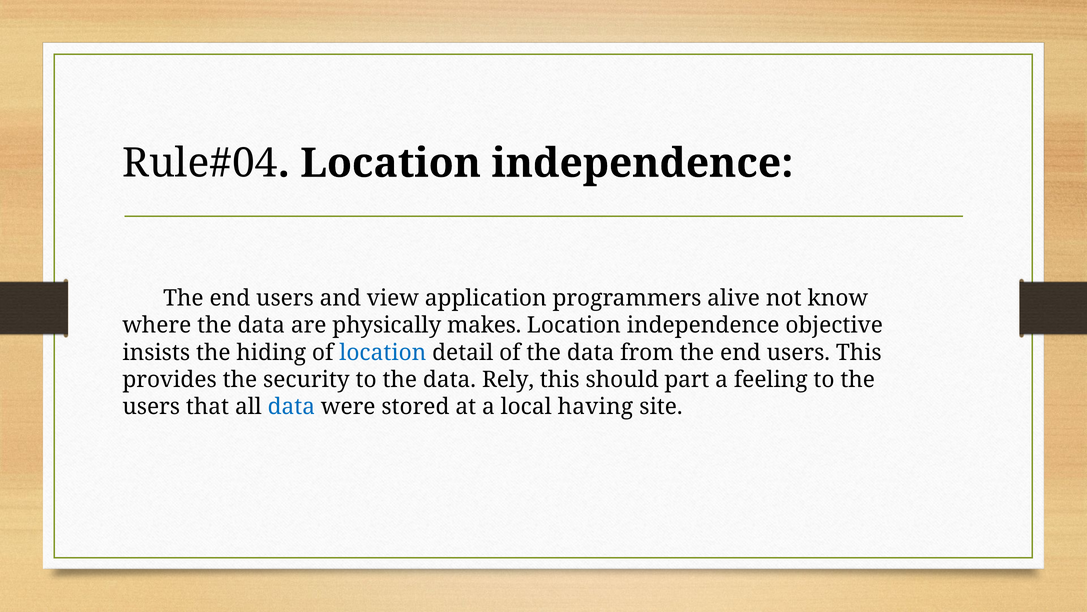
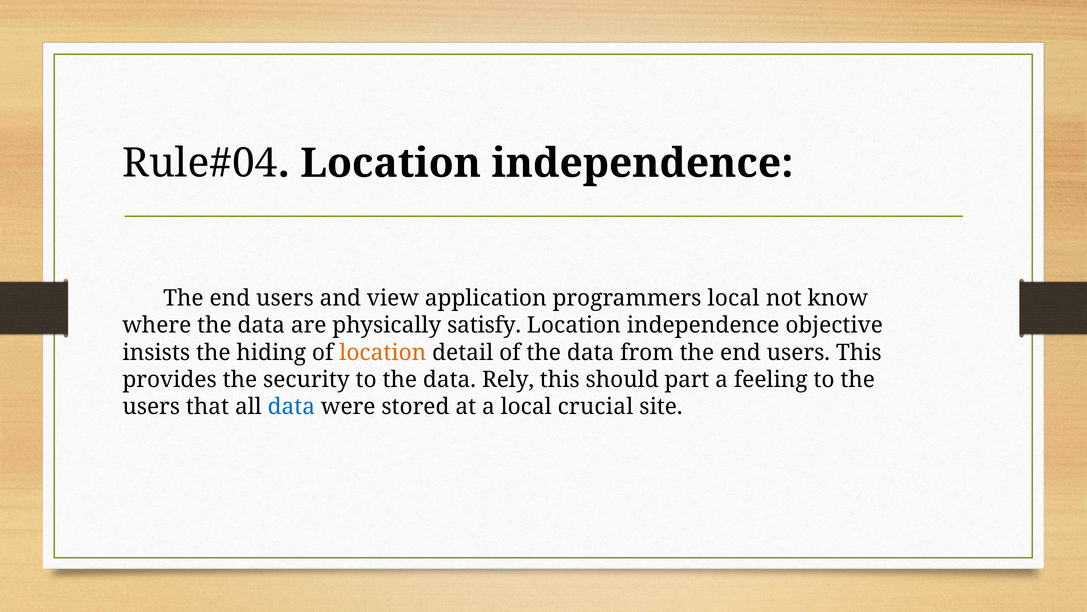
programmers alive: alive -> local (734, 298)
makes: makes -> satisfy (484, 325)
location colour: blue -> orange (383, 352)
having: having -> crucial (595, 407)
